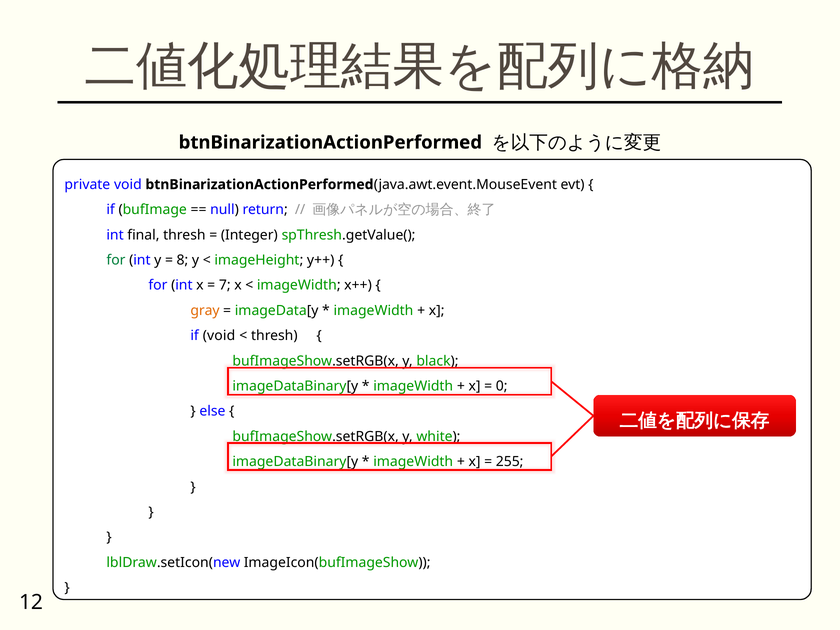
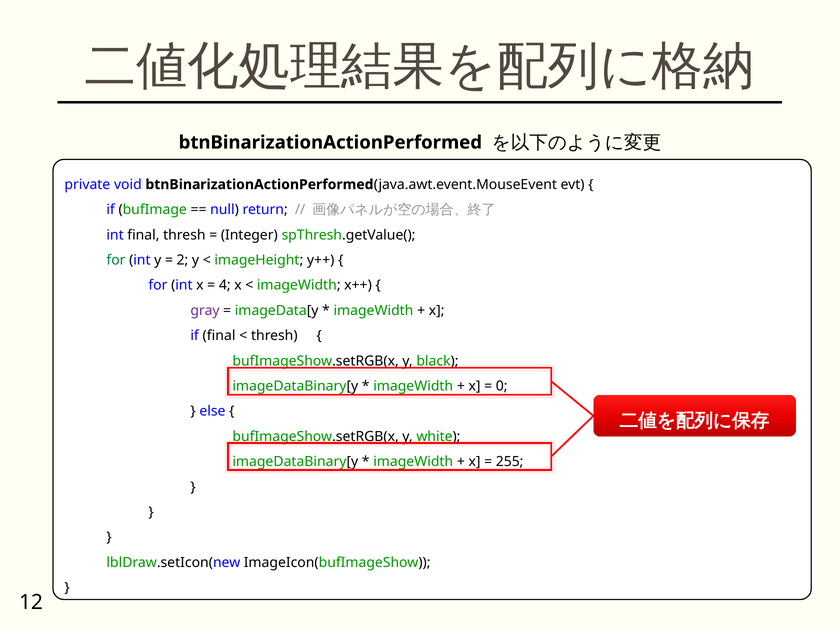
8: 8 -> 2 (182, 260)
7: 7 -> 4 (225, 285)
gray colour: orange -> purple (205, 311)
if void: void -> final (219, 336)
